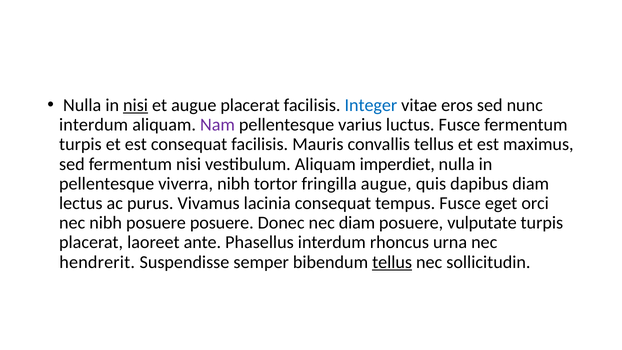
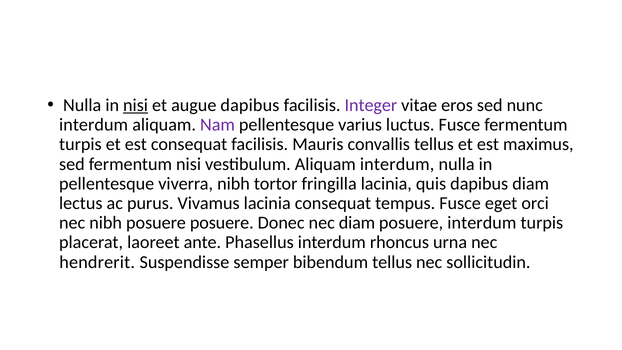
augue placerat: placerat -> dapibus (250, 105)
Integer colour: blue -> purple (371, 105)
Aliquam imperdiet: imperdiet -> interdum (397, 164)
fringilla augue: augue -> lacinia (386, 184)
posuere vulputate: vulputate -> interdum (482, 223)
tellus underline: present -> none (392, 262)
